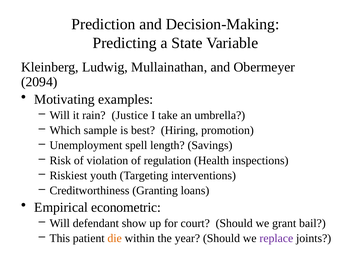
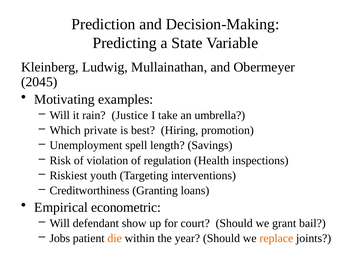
2094: 2094 -> 2045 (39, 82)
sample: sample -> private (100, 130)
This: This -> Jobs (60, 239)
replace colour: purple -> orange (276, 239)
